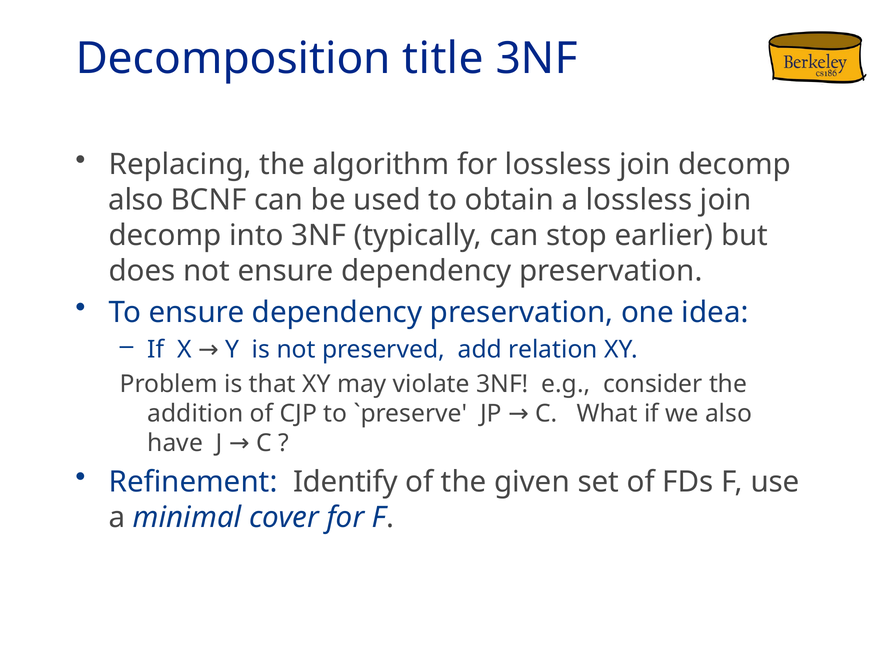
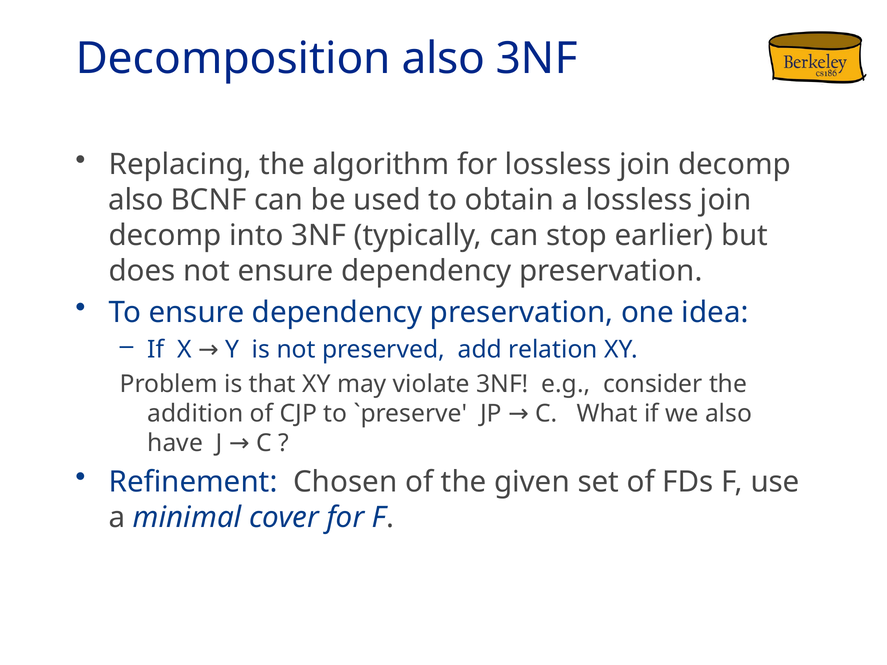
Decomposition title: title -> also (443, 59)
Identify: Identify -> Chosen (345, 482)
